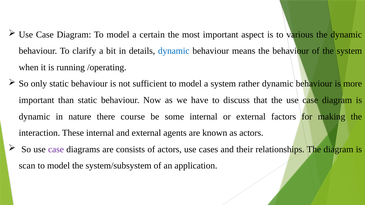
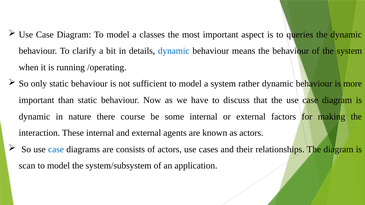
certain: certain -> classes (152, 35)
various: various -> queries (300, 35)
case colour: purple -> blue (56, 150)
